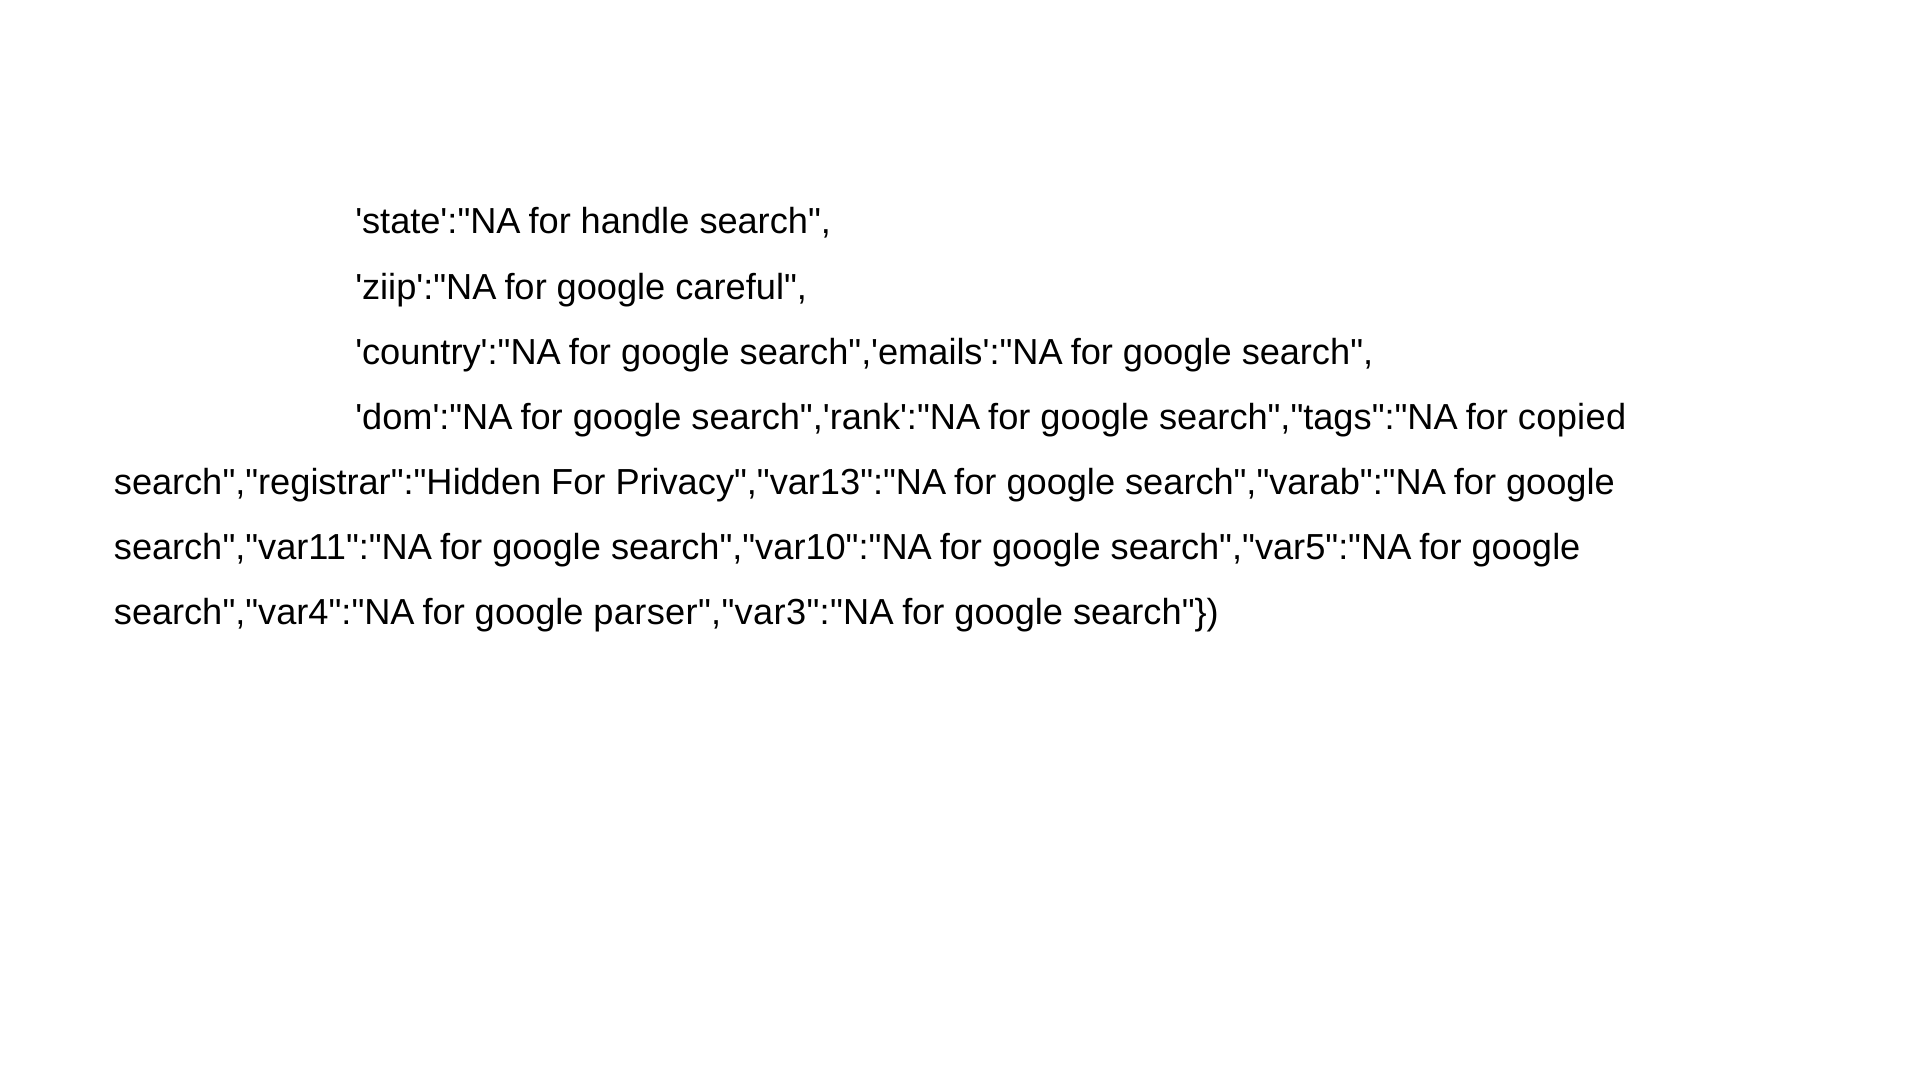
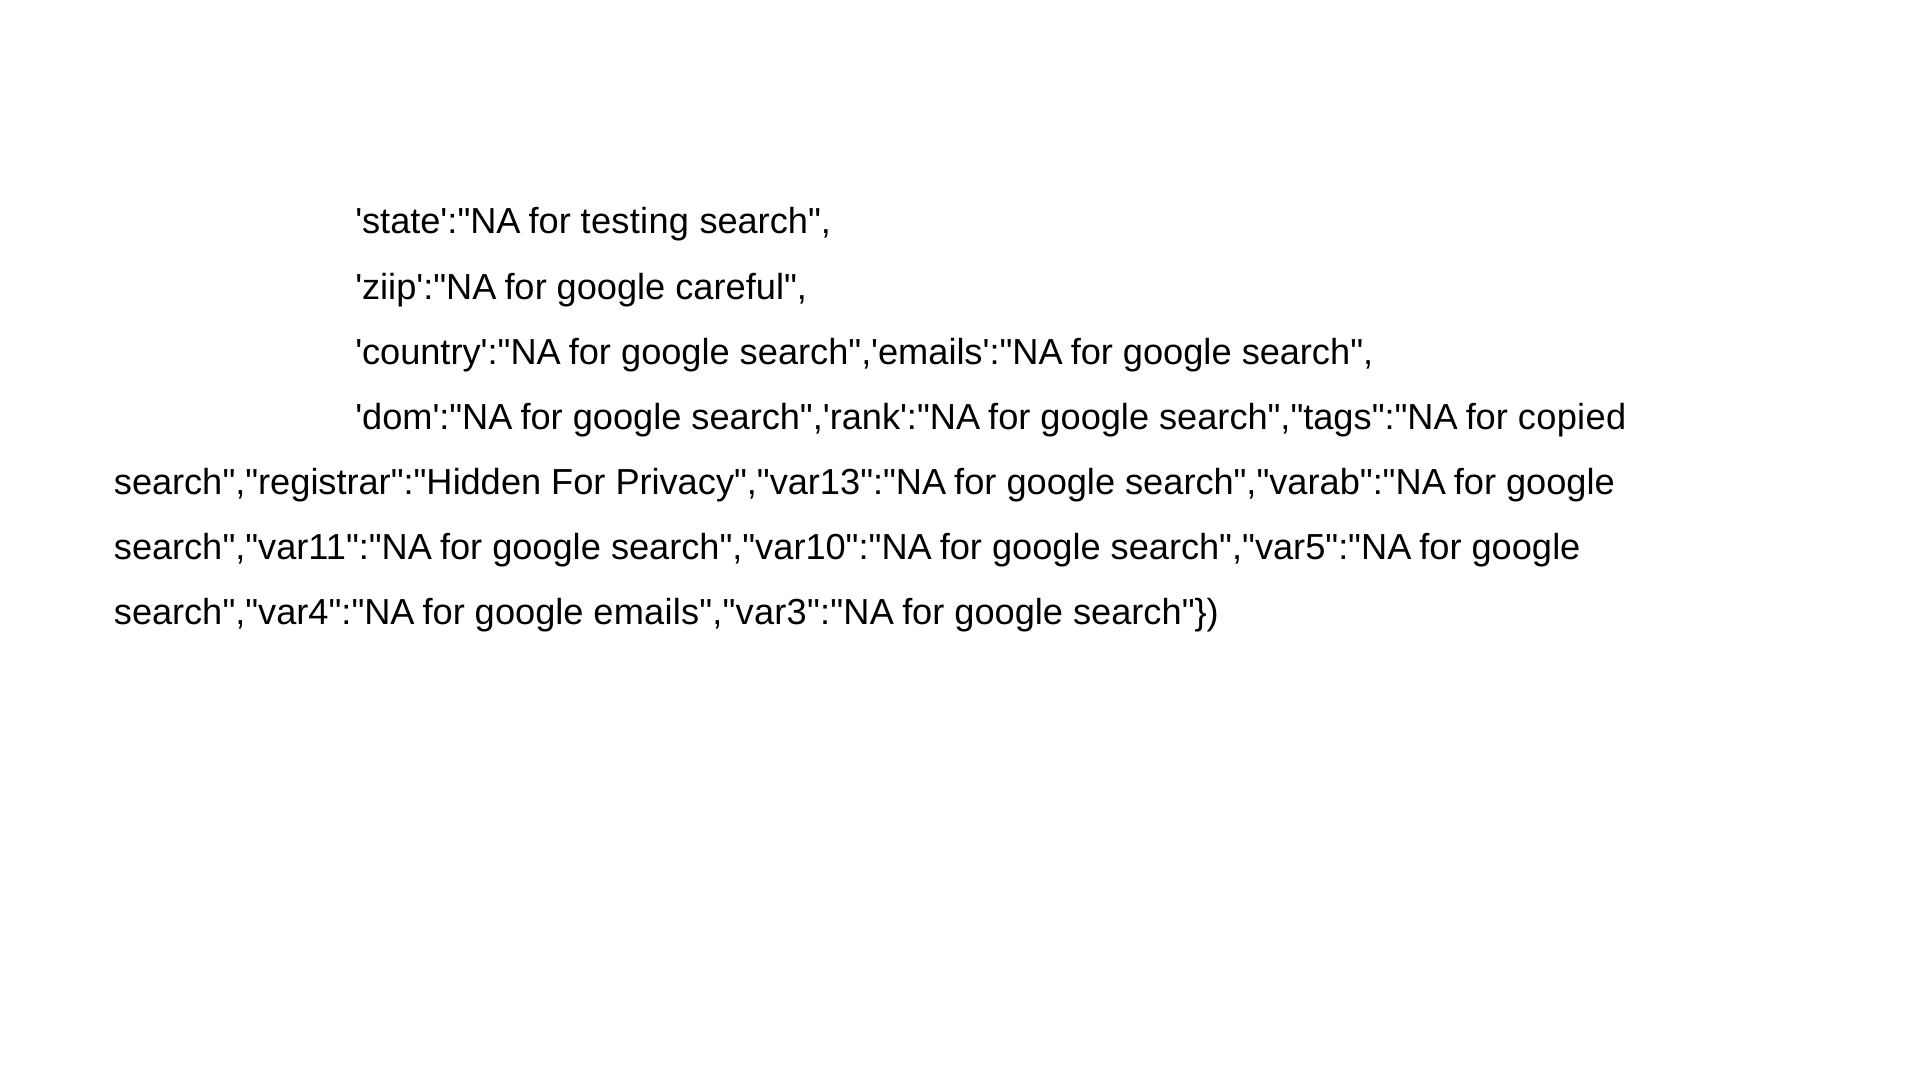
handle: handle -> testing (635, 222)
parser","var3":"NA: parser","var3":"NA -> emails","var3":"NA (744, 613)
